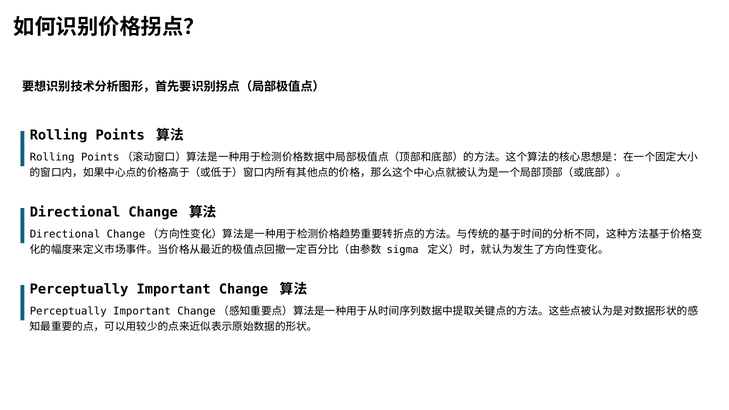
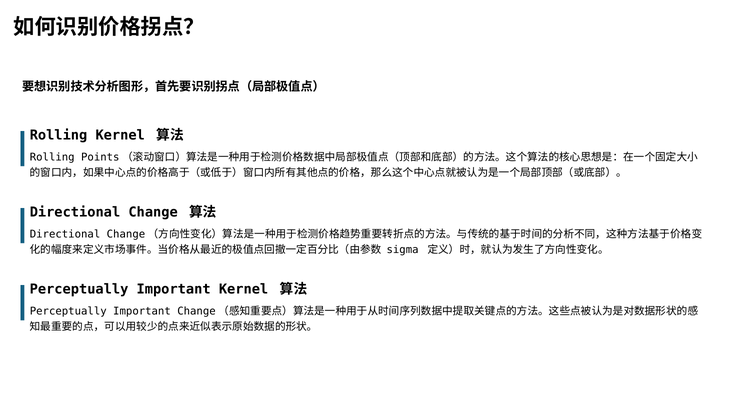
Points: Points -> Kernel (120, 135)
Change: Change -> Kernel (244, 289)
